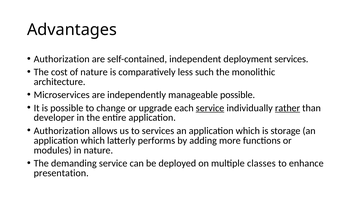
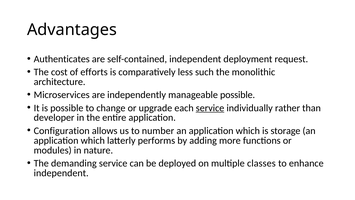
Authorization: Authorization -> Authenticates (62, 59)
deployment services: services -> request (291, 59)
of nature: nature -> efforts (94, 72)
rather underline: present -> none (288, 108)
Authorization: Authorization -> Configuration (62, 131)
to services: services -> number (158, 131)
presentation: presentation -> independent (61, 173)
